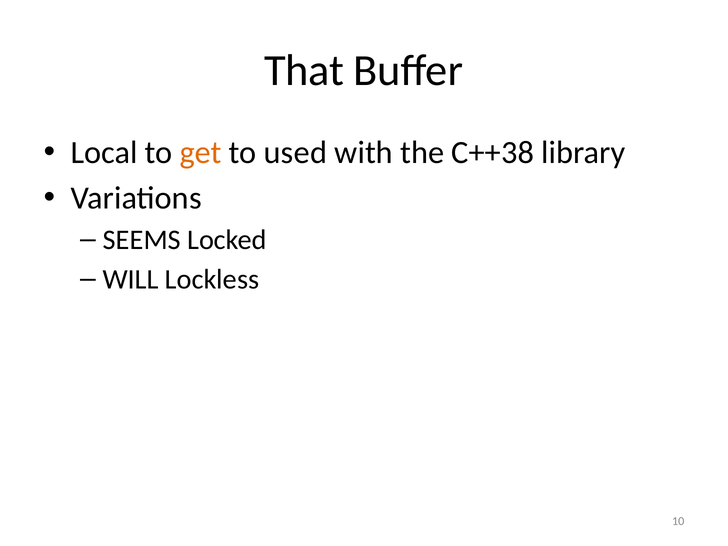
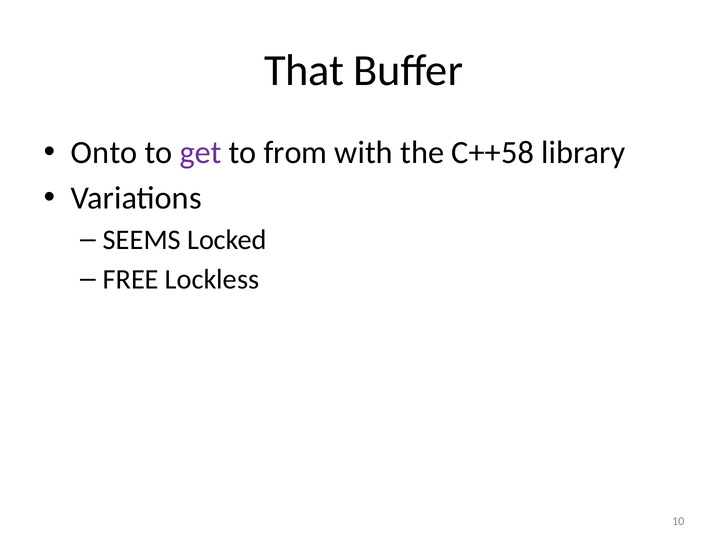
Local: Local -> Onto (104, 153)
get colour: orange -> purple (201, 153)
used: used -> from (296, 153)
C++38: C++38 -> C++58 (493, 153)
WILL: WILL -> FREE (131, 280)
